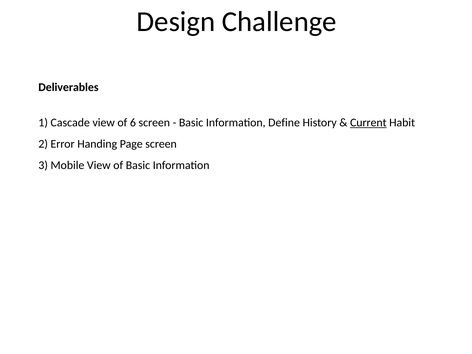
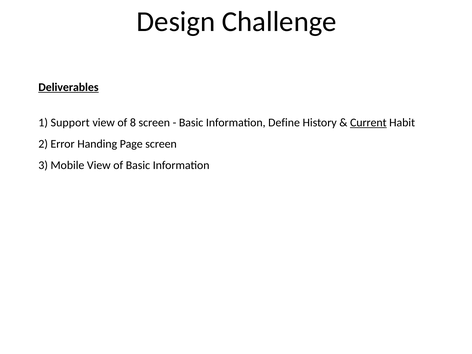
Deliverables underline: none -> present (68, 87)
Cascade: Cascade -> Support (70, 123)
6: 6 -> 8 (133, 123)
